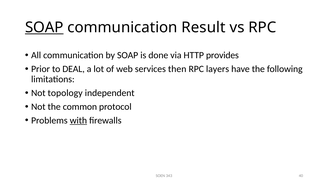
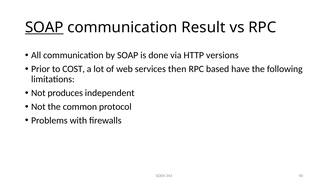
provides: provides -> versions (222, 55)
DEAL: DEAL -> COST (74, 69)
layers: layers -> based (218, 69)
topology: topology -> produces (65, 93)
with underline: present -> none (78, 121)
